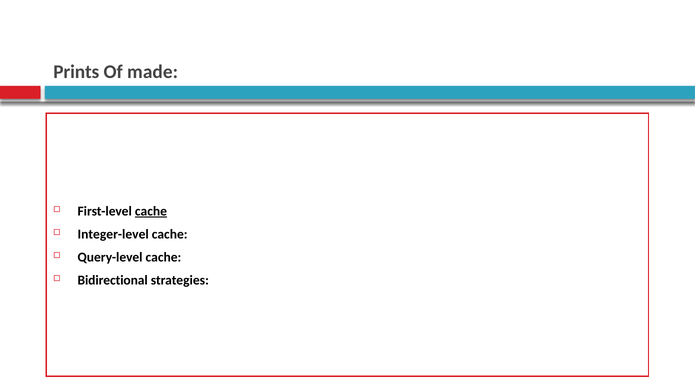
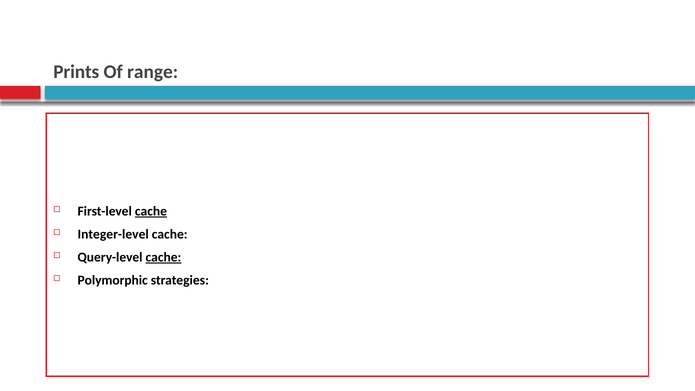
made: made -> range (153, 72)
cache underline: none -> present (163, 257)
Bidirectional: Bidirectional -> Polymorphic (113, 280)
